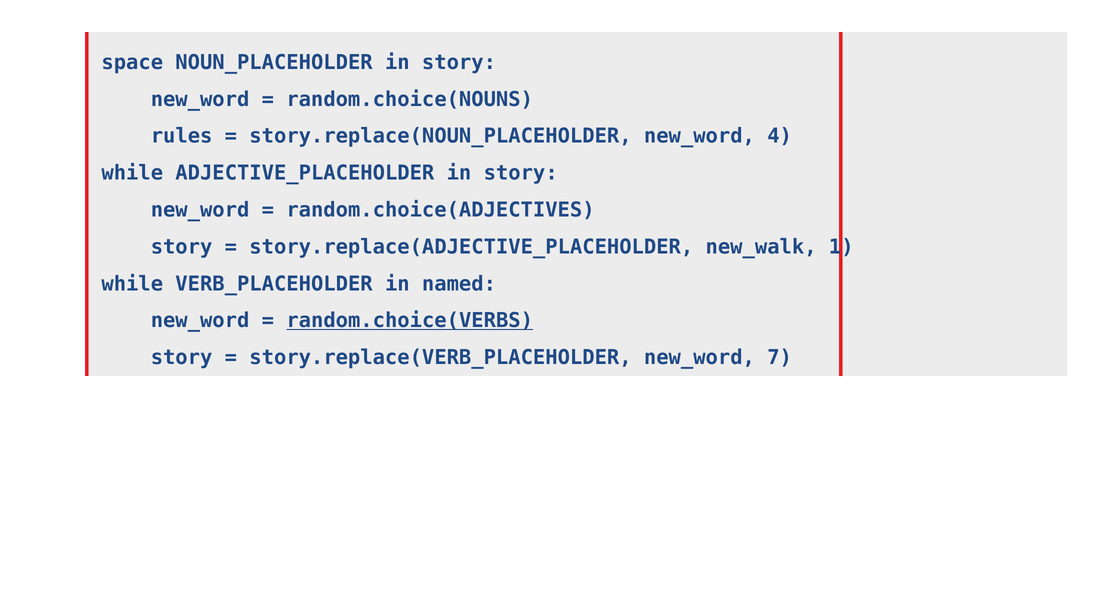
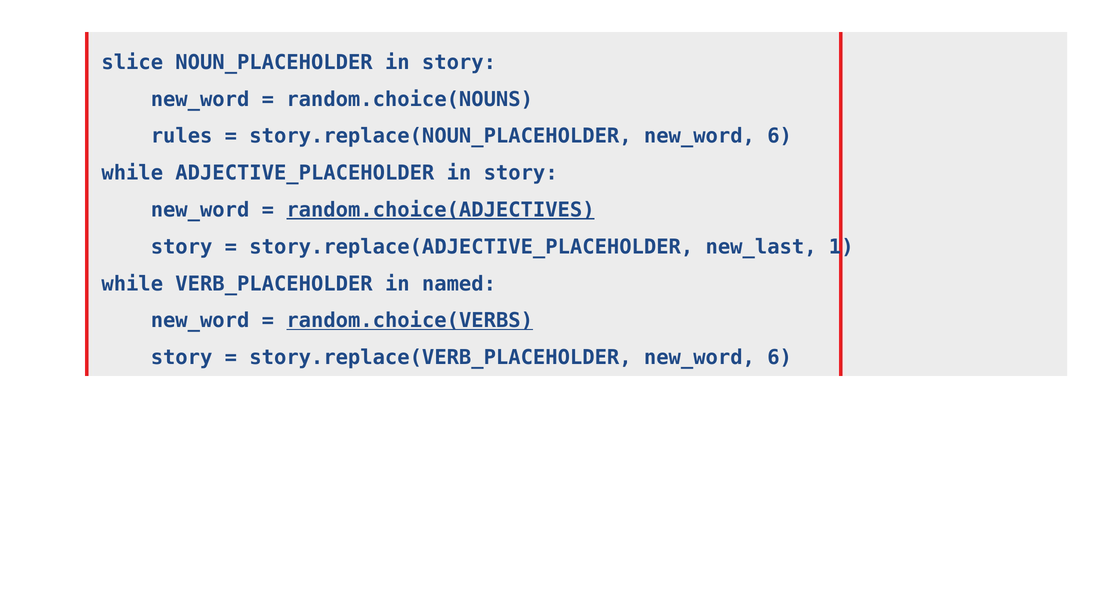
space: space -> slice (132, 62)
story.replace(NOUN_PLACEHOLDER new_word 4: 4 -> 6 (780, 136)
random.choice(ADJECTIVES underline: none -> present (440, 210)
new_walk: new_walk -> new_last (761, 247)
story.replace(VERB_PLACEHOLDER new_word 7: 7 -> 6 (780, 357)
